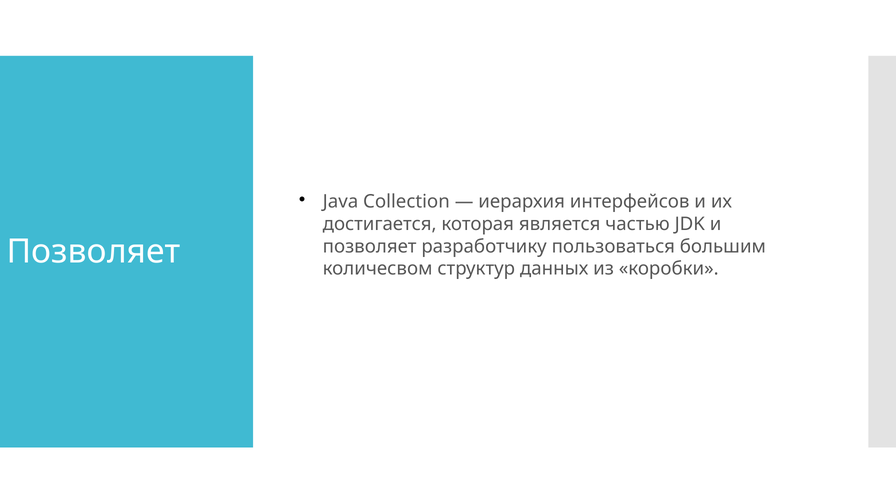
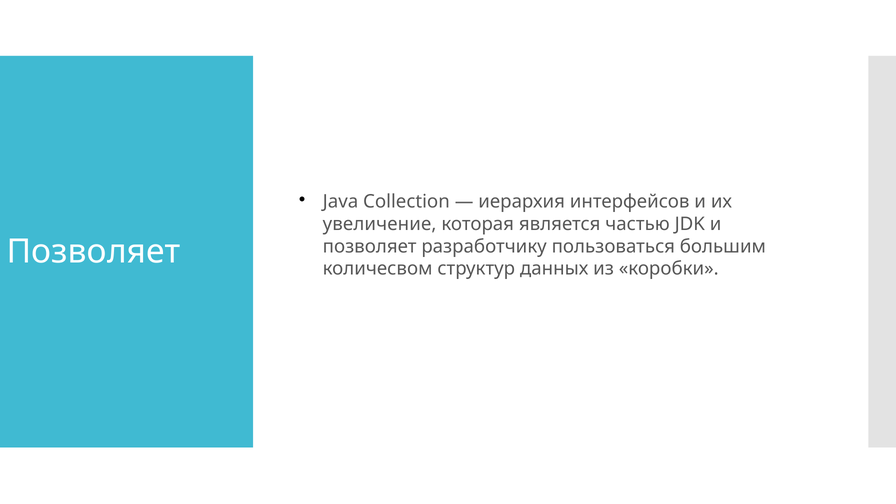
достигается: достигается -> увеличение (380, 224)
